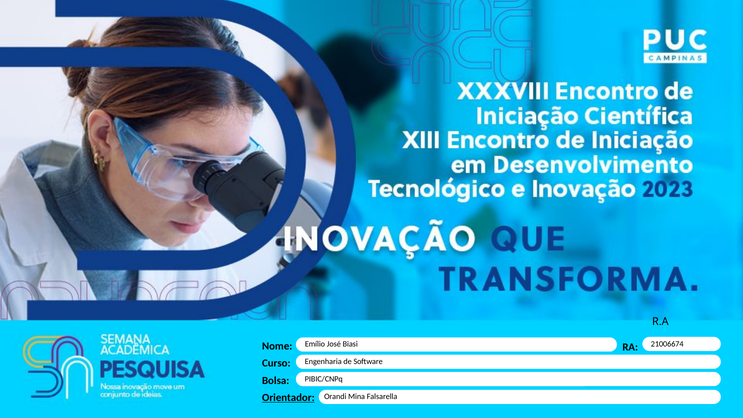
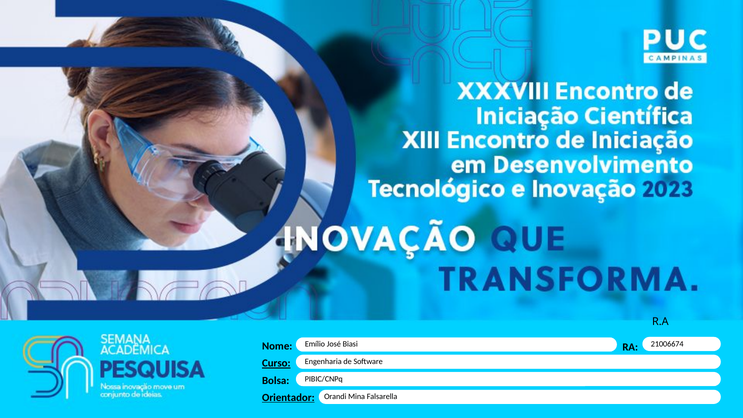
Curso underline: none -> present (276, 363)
